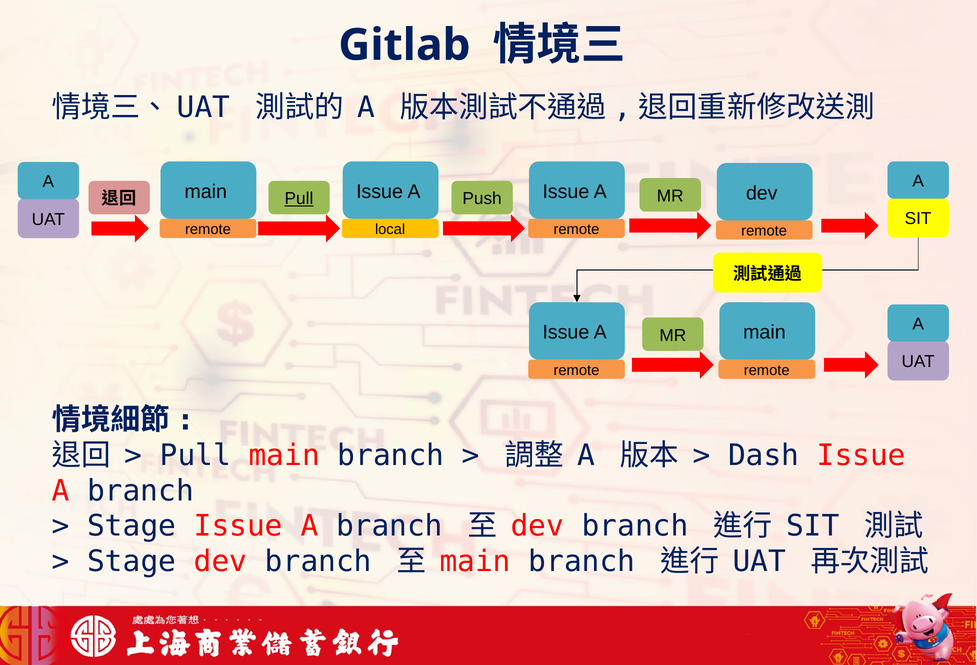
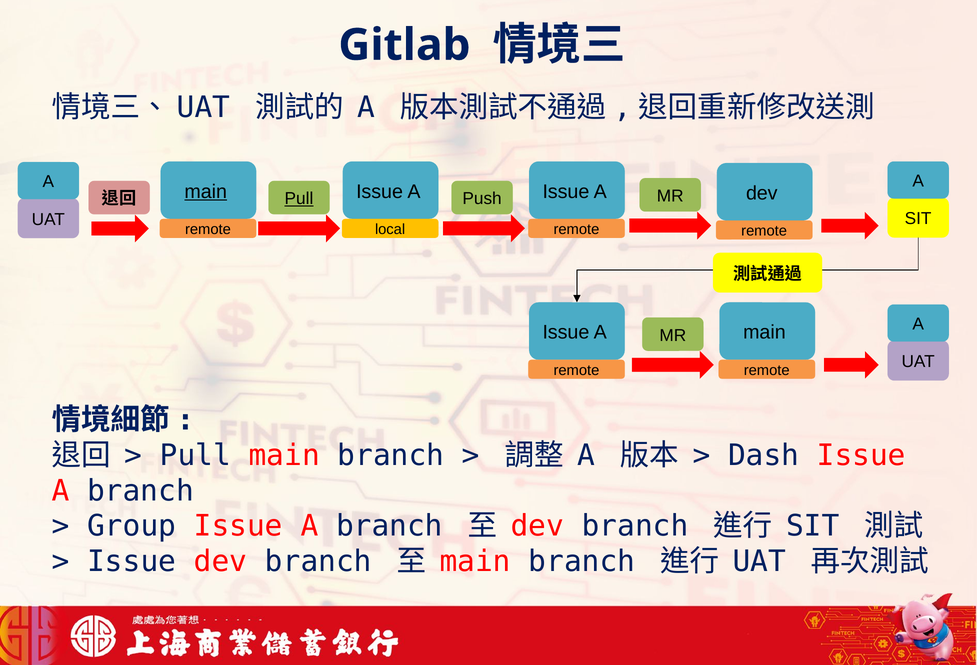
main underline: none -> present (206, 191)
Stage: Stage -> Group (132, 526)
Stage: Stage -> Issue (132, 561)
